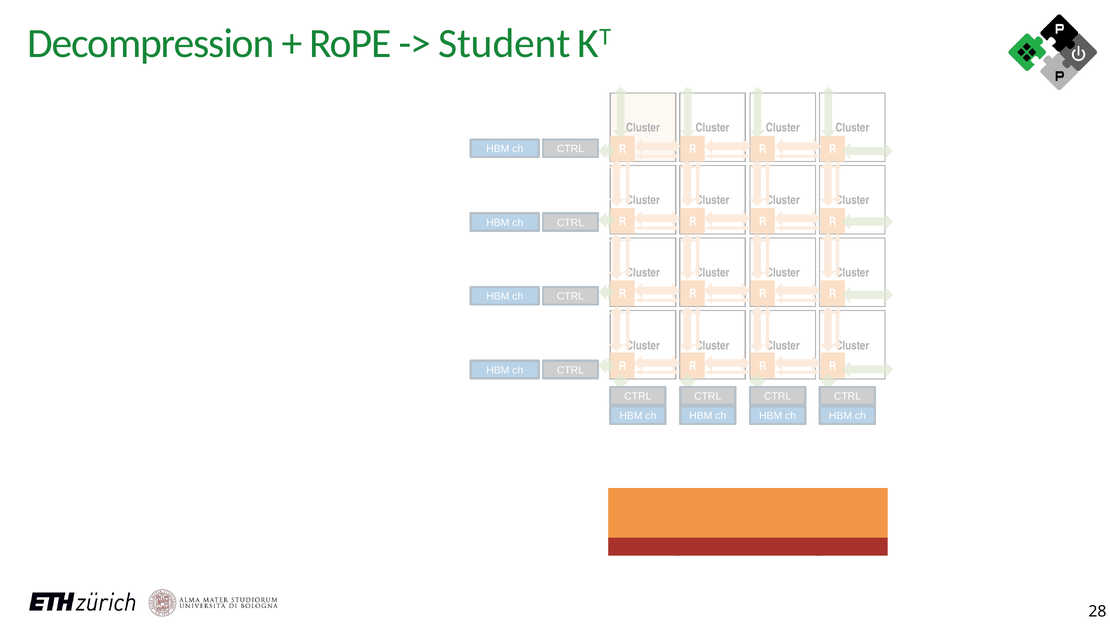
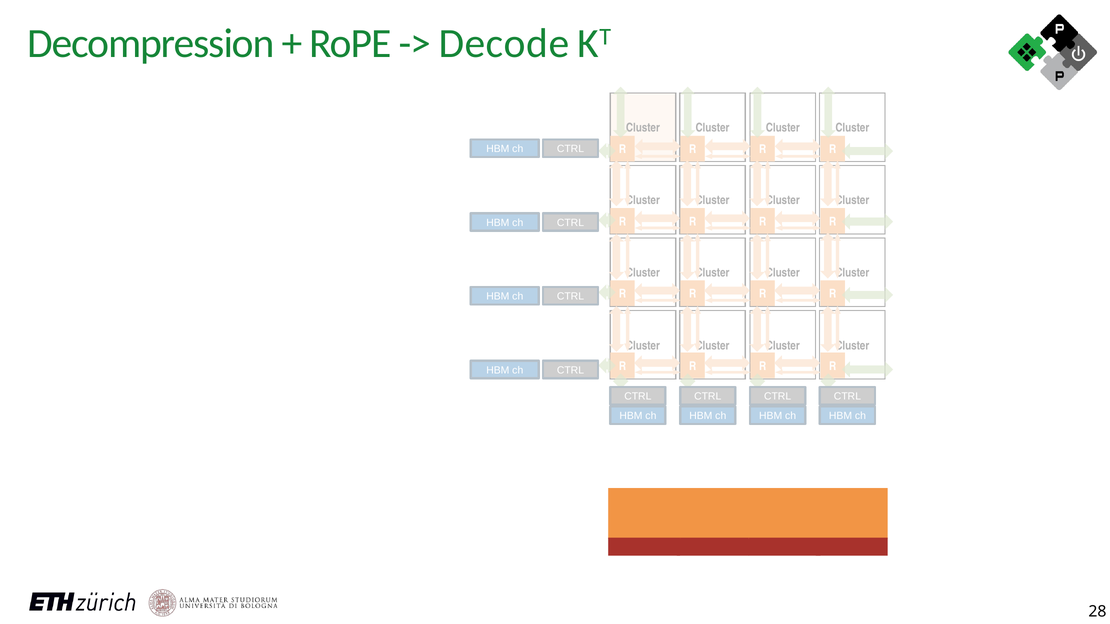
Student: Student -> Decode (504, 43)
